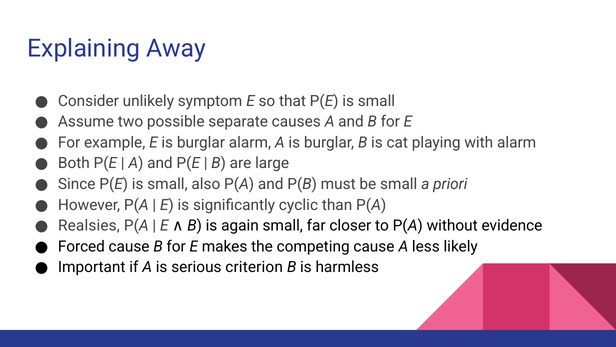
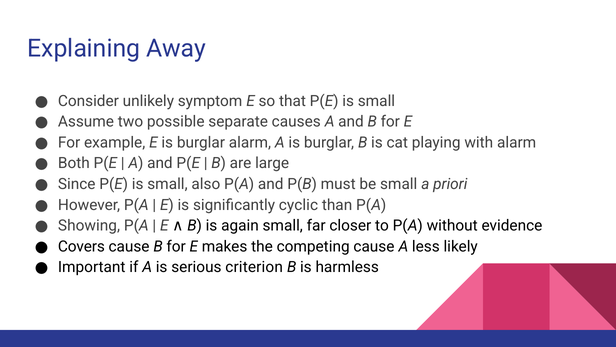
Realsies: Realsies -> Showing (89, 225)
Forced: Forced -> Covers (81, 246)
